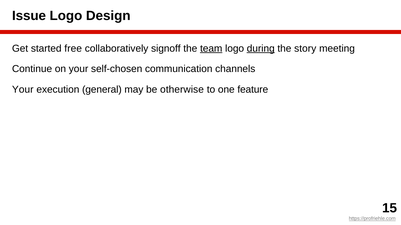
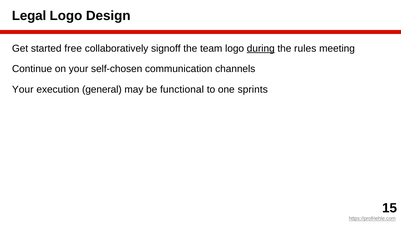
Issue: Issue -> Legal (29, 16)
team underline: present -> none (211, 49)
story: story -> rules (305, 49)
otherwise: otherwise -> functional (182, 90)
feature: feature -> sprints (253, 90)
